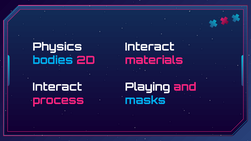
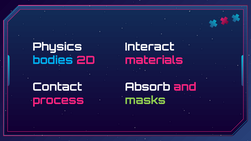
Interact: Interact -> Contact (57, 87)
Playing: Playing -> Absorb (148, 87)
masks colour: light blue -> light green (145, 100)
